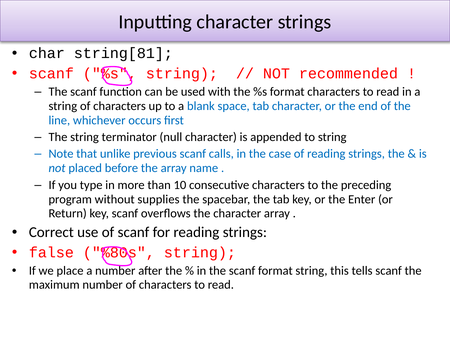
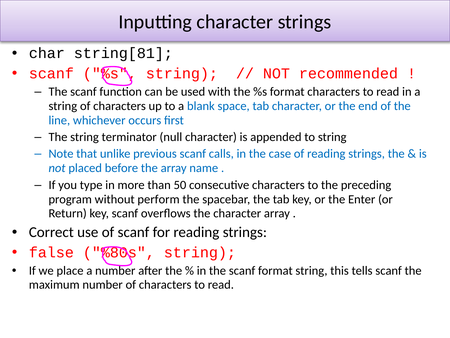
10: 10 -> 50 (180, 185)
supplies: supplies -> perform (159, 199)
